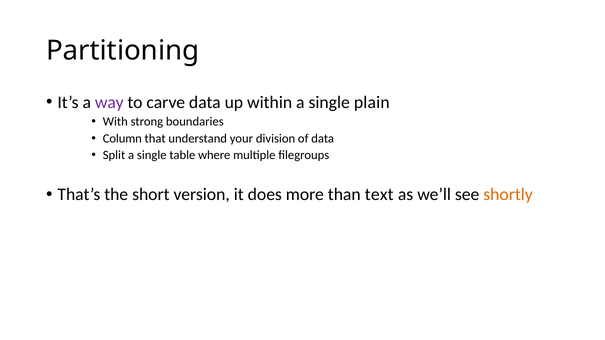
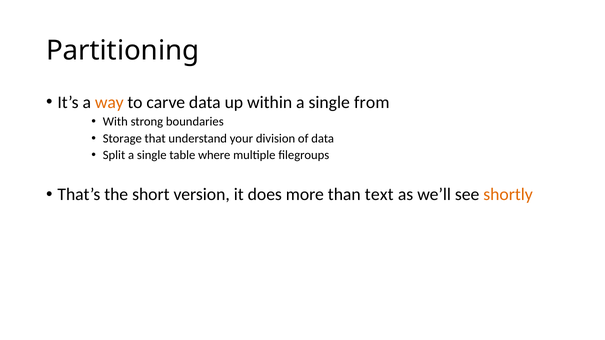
way colour: purple -> orange (109, 102)
plain: plain -> from (372, 102)
Column: Column -> Storage (122, 139)
